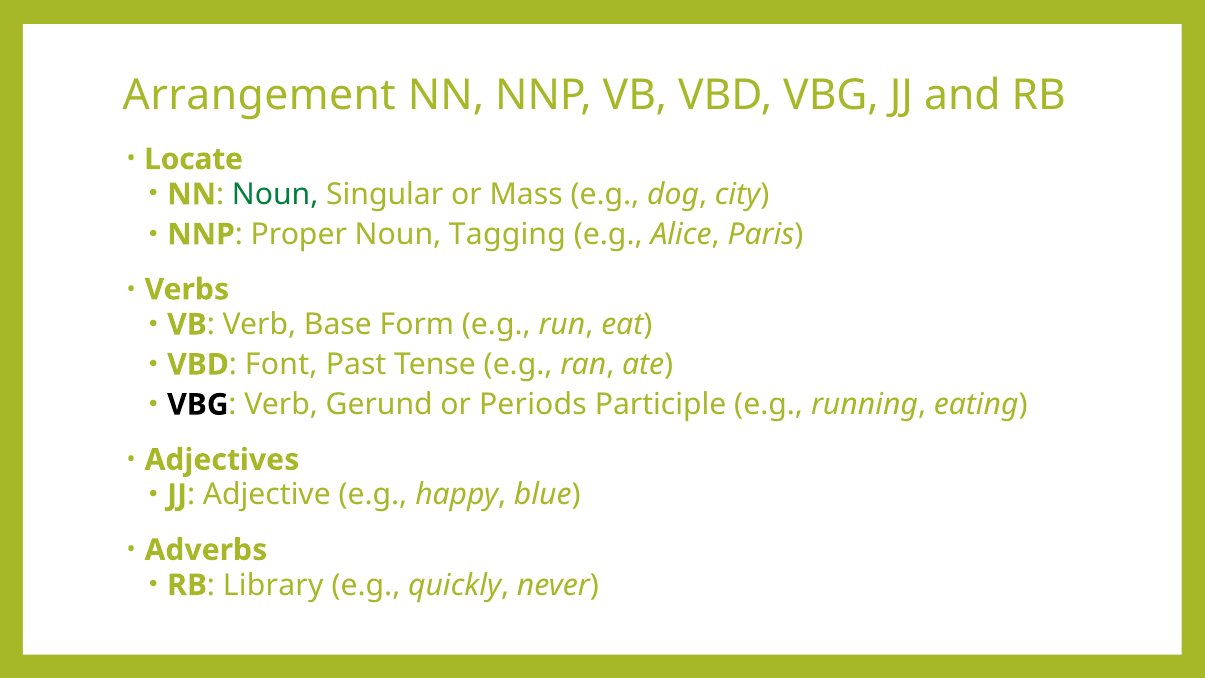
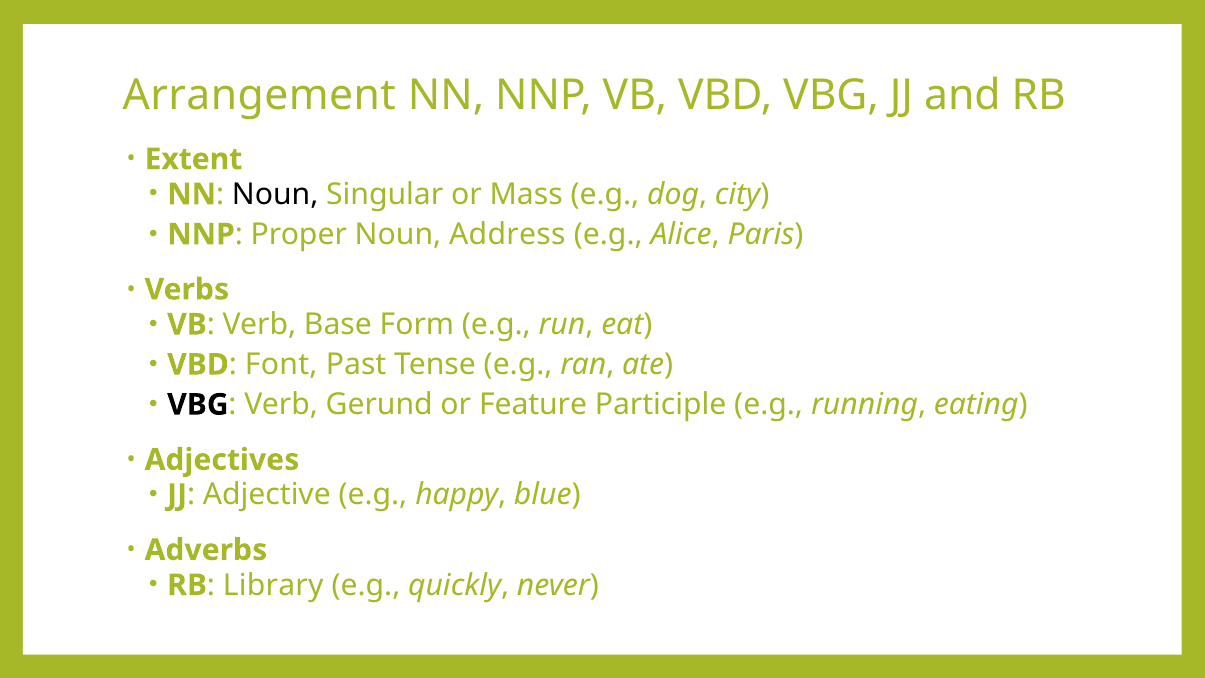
Locate: Locate -> Extent (193, 159)
Noun colour: green -> black (275, 194)
Tagging: Tagging -> Address (507, 234)
Periods: Periods -> Feature (533, 405)
